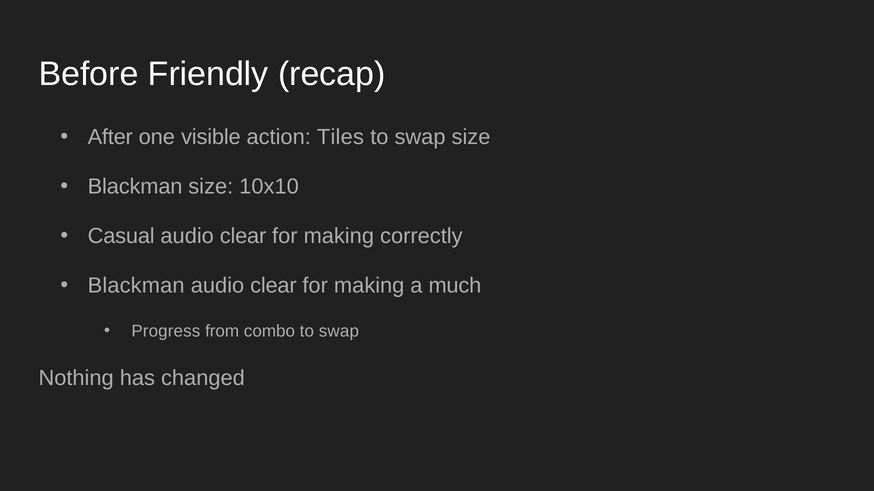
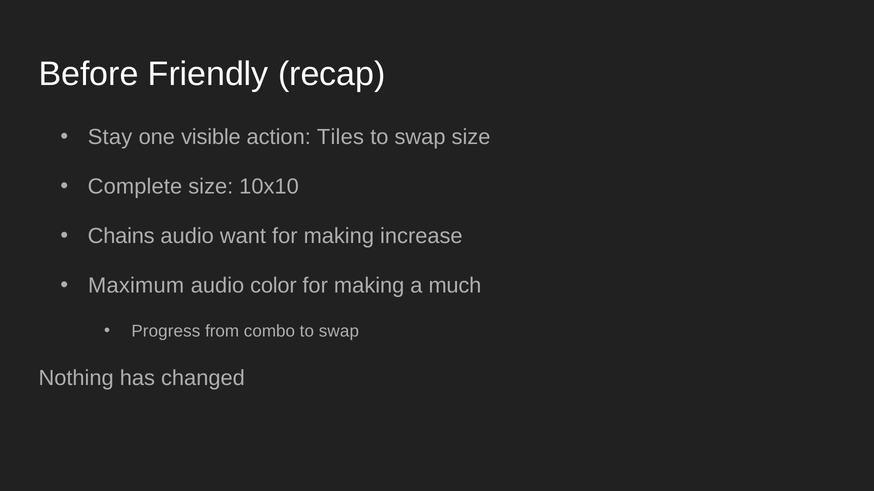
After: After -> Stay (110, 137)
Blackman: Blackman -> Complete (135, 187)
Casual: Casual -> Chains (121, 237)
clear: clear -> want (243, 237)
correctly: correctly -> increase (421, 237)
Blackman: Blackman -> Maximum (136, 286)
clear: clear -> color (273, 286)
